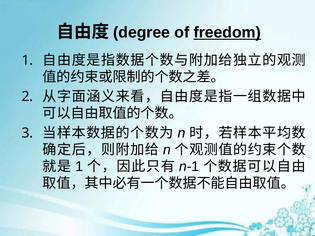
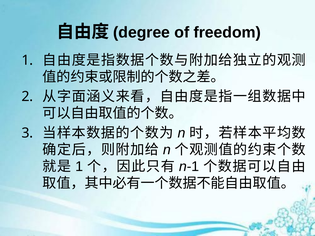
freedom underline: present -> none (227, 33)
